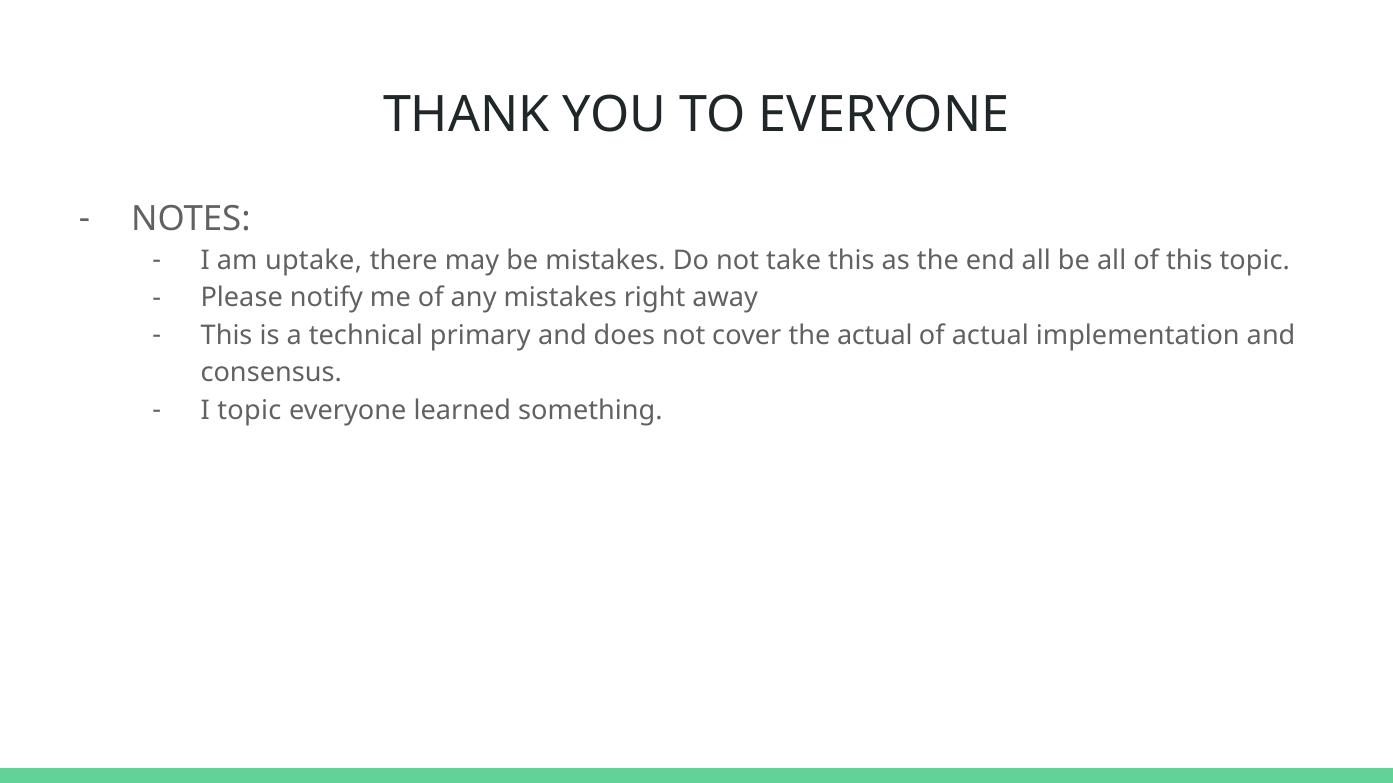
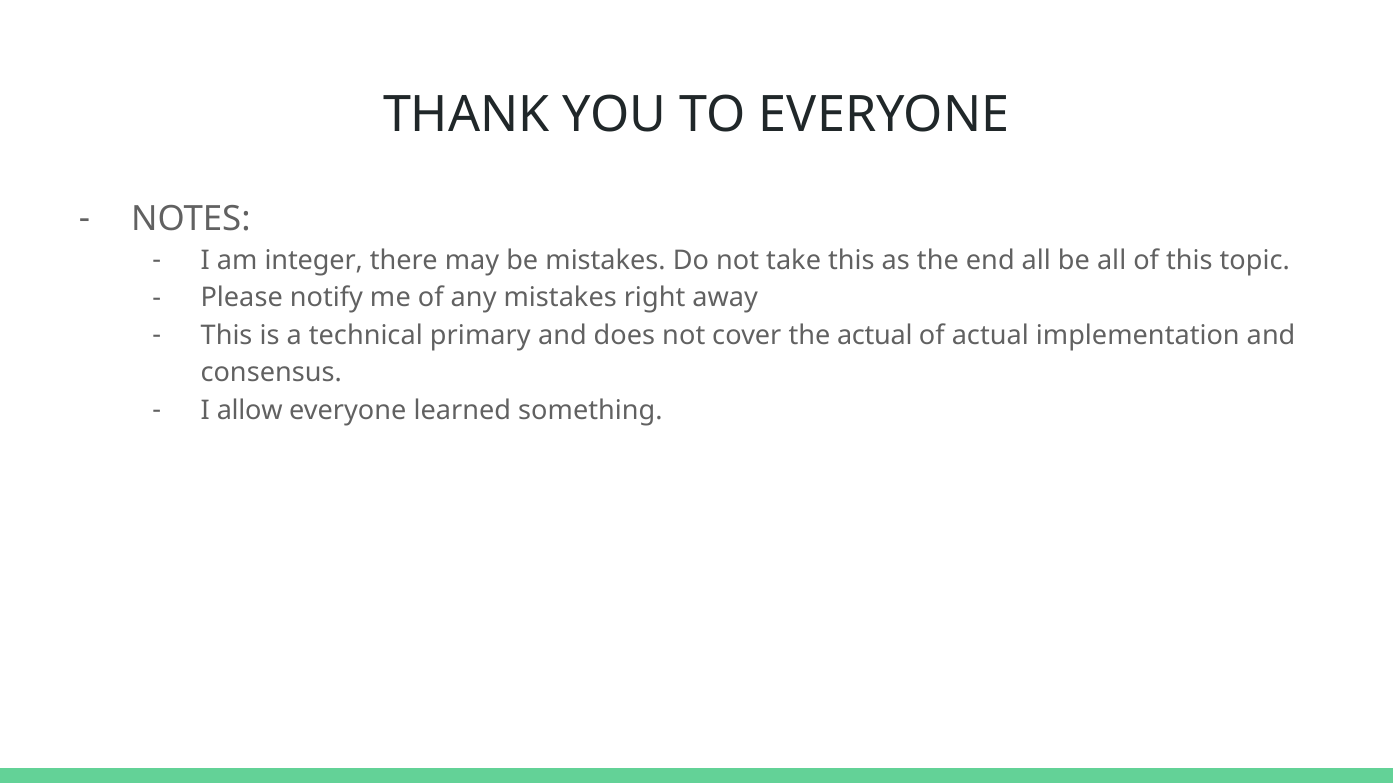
uptake: uptake -> integer (314, 261)
I topic: topic -> allow (250, 410)
